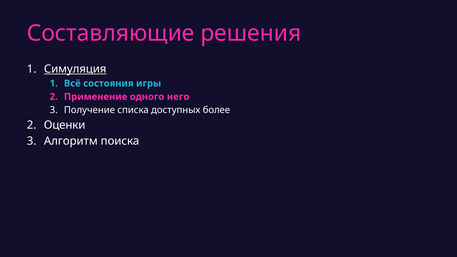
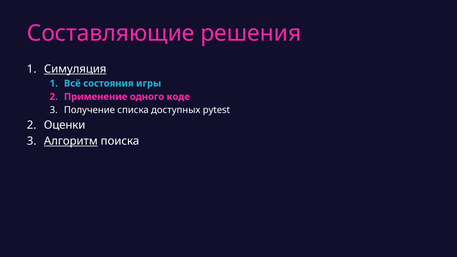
него: него -> коде (178, 97)
более: более -> pytest (216, 110)
Алгоритм underline: none -> present (71, 141)
